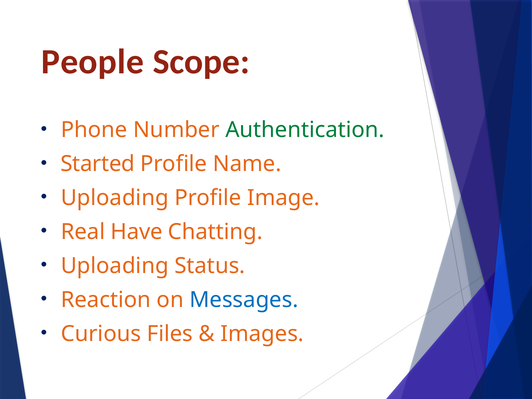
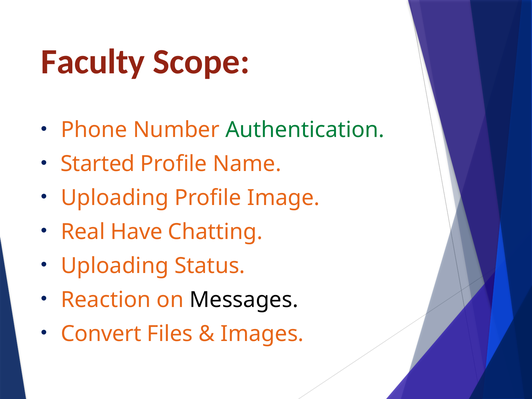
People: People -> Faculty (93, 62)
Messages colour: blue -> black (244, 300)
Curious: Curious -> Convert (101, 334)
